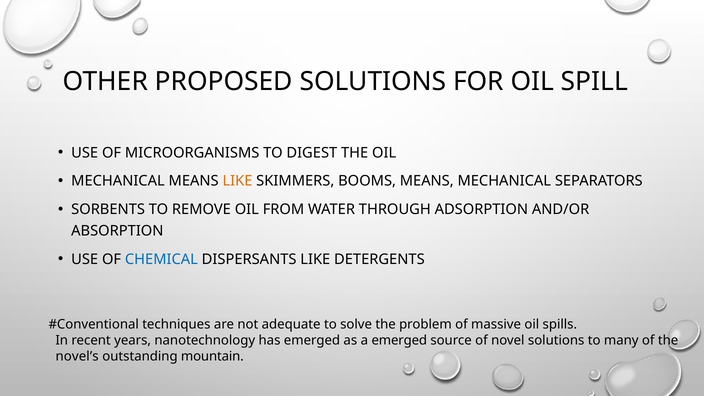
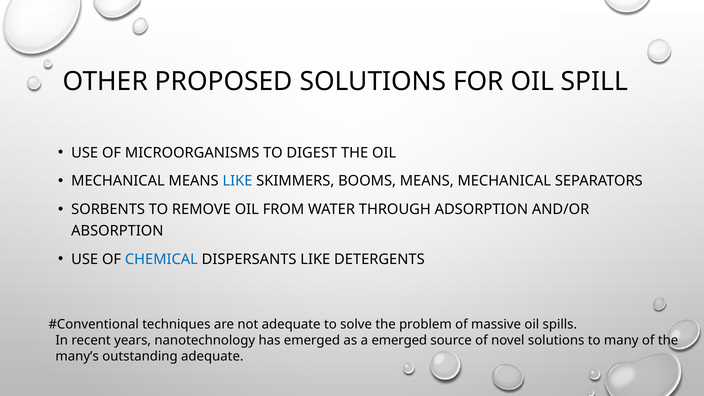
LIKE colour: orange -> blue (237, 181)
novel’s: novel’s -> many’s (77, 356)
outstanding mountain: mountain -> adequate (212, 356)
